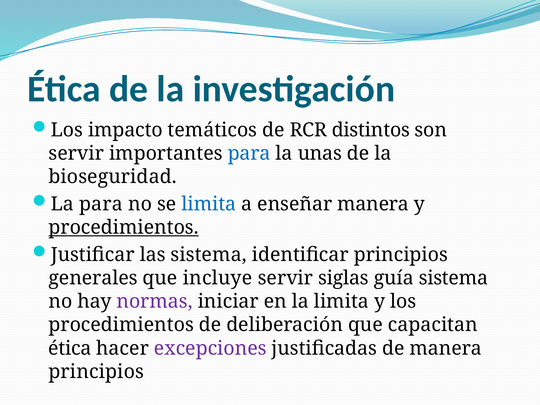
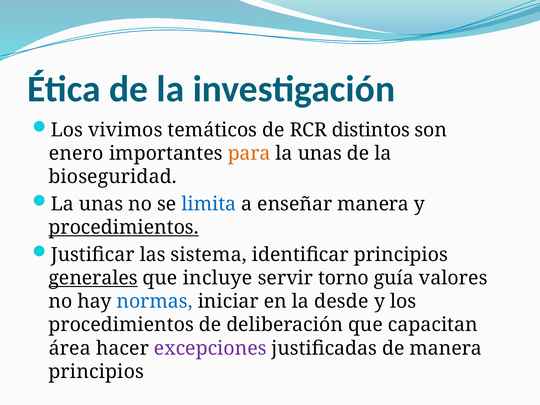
impacto: impacto -> vivimos (125, 130)
servir: servir -> enero (76, 153)
para colour: blue -> orange (249, 153)
para: para -> unas (101, 204)
generales underline: none -> present (93, 278)
siglas: siglas -> torno (343, 278)
guía sistema: sistema -> valores (453, 278)
normas colour: purple -> blue (155, 301)
la limita: limita -> desde (341, 301)
ética: ética -> área (70, 348)
